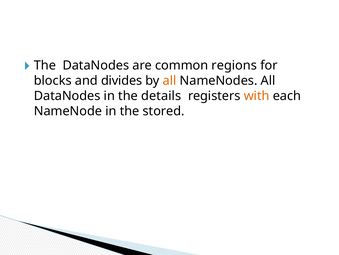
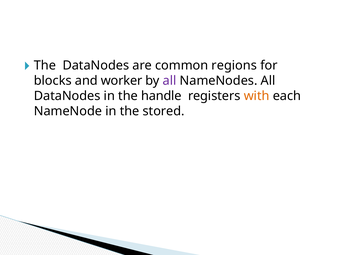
divides: divides -> worker (122, 80)
all colour: orange -> purple (170, 80)
details: details -> handle (161, 96)
